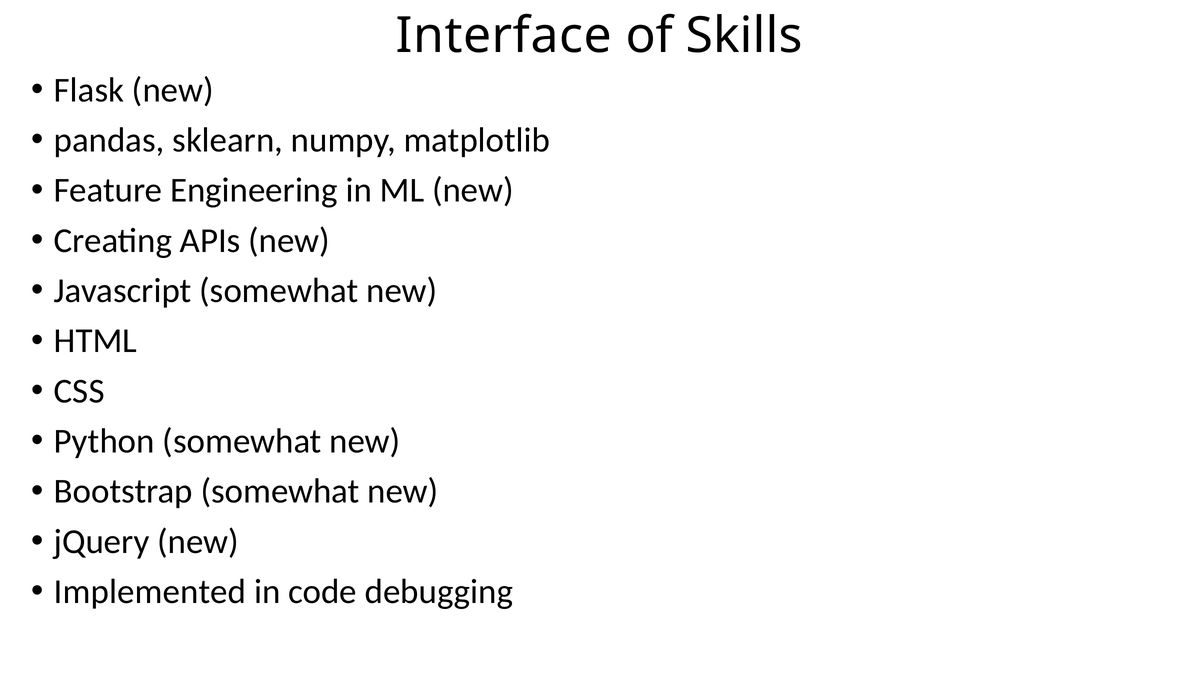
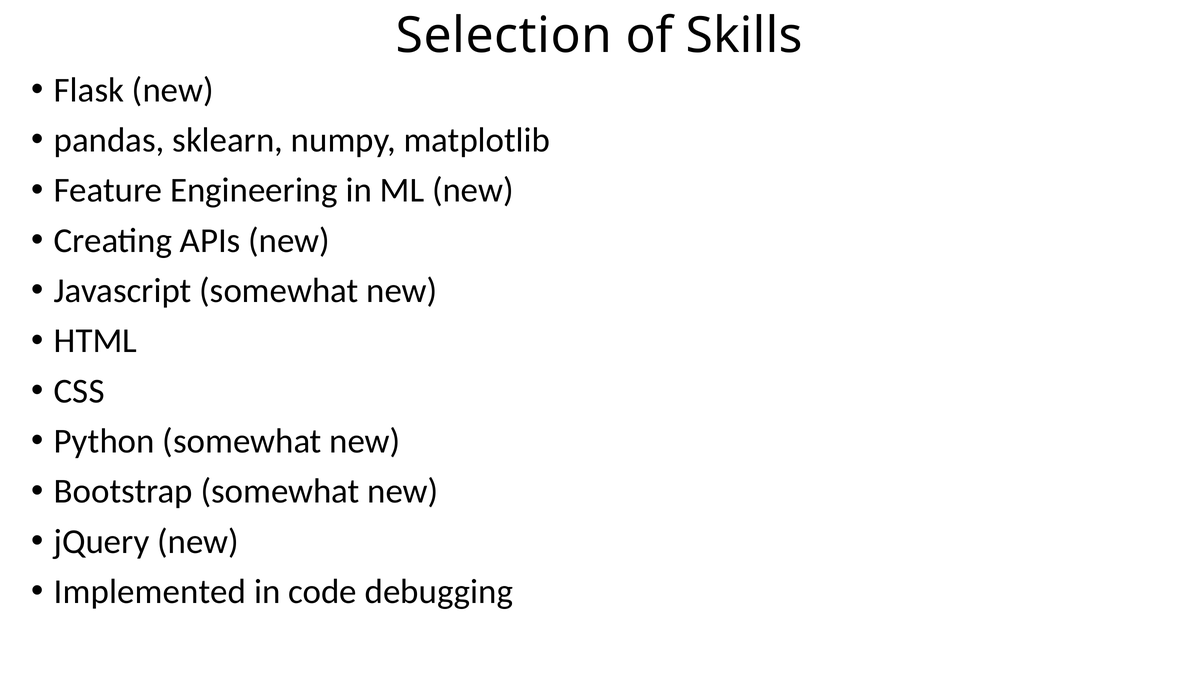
Interface: Interface -> Selection (504, 36)
